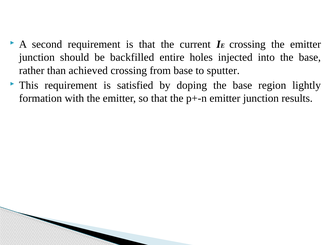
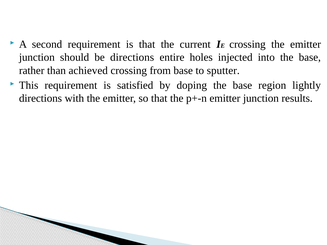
be backfilled: backfilled -> directions (132, 57)
formation: formation -> directions (40, 98)
